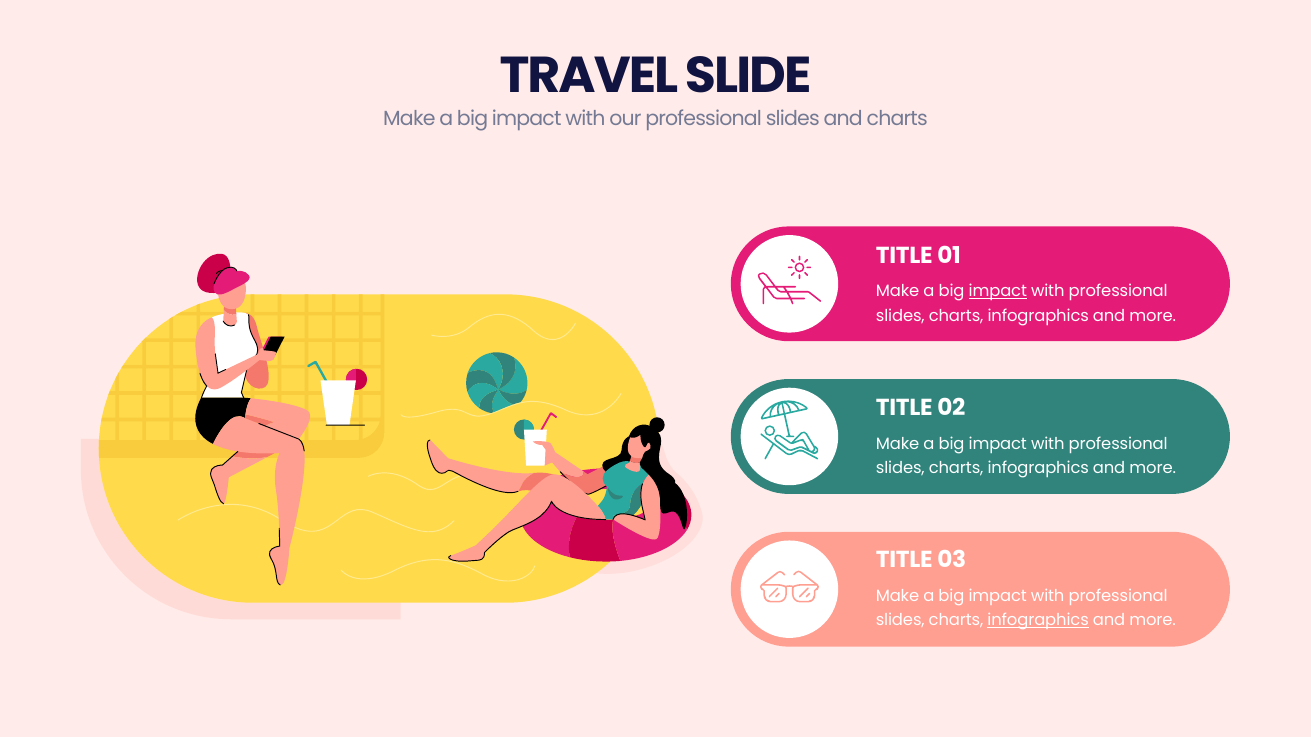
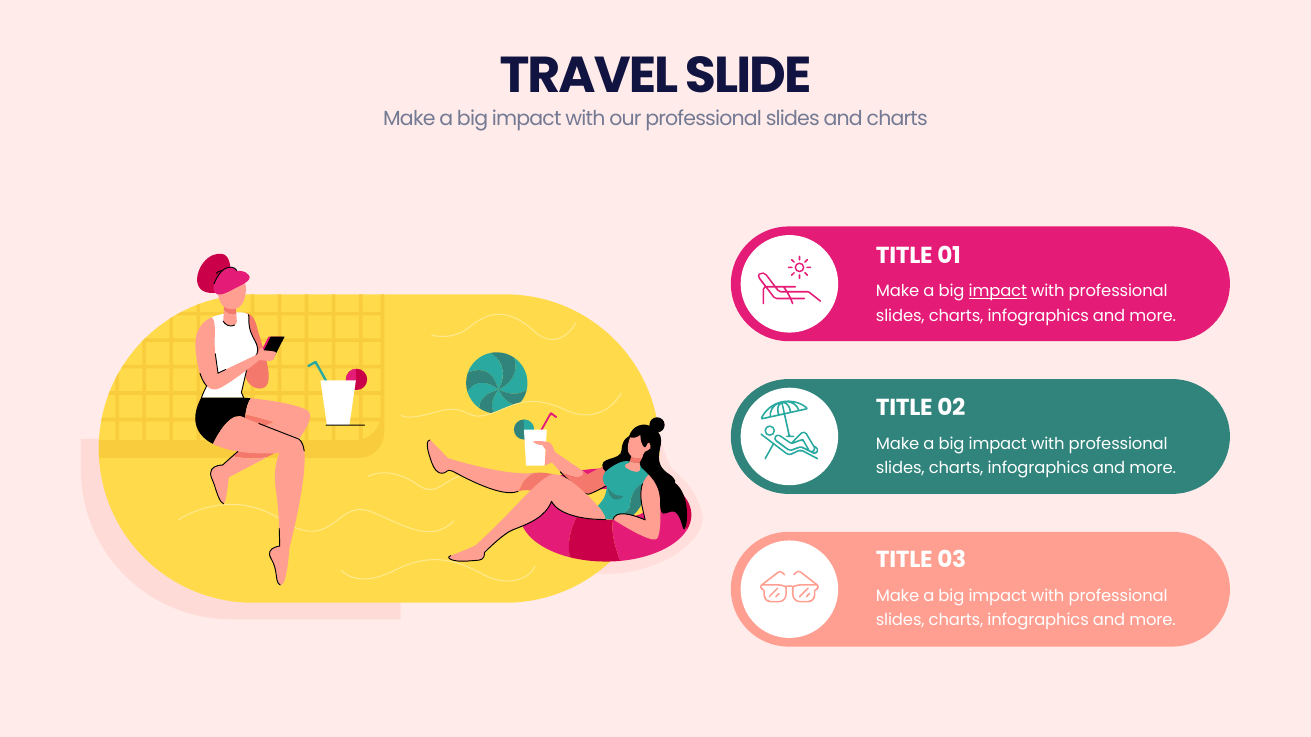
infographics underline: present -> none (1038, 621)
